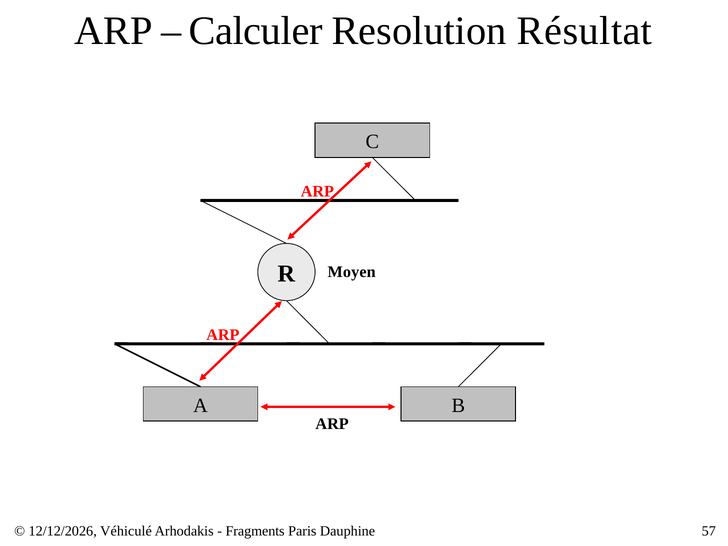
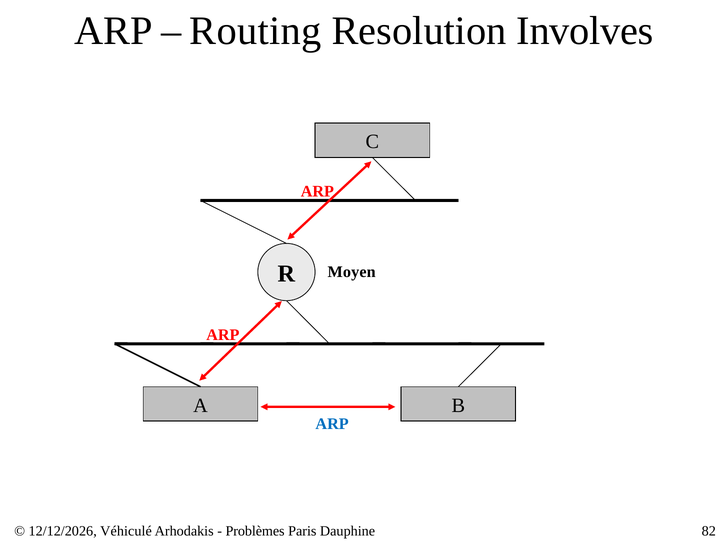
Calculer: Calculer -> Routing (255, 31)
Résultat: Résultat -> Involves (585, 31)
ARP colour: black -> blue (332, 424)
Fragments: Fragments -> Problèmes (255, 531)
57: 57 -> 82 (709, 531)
